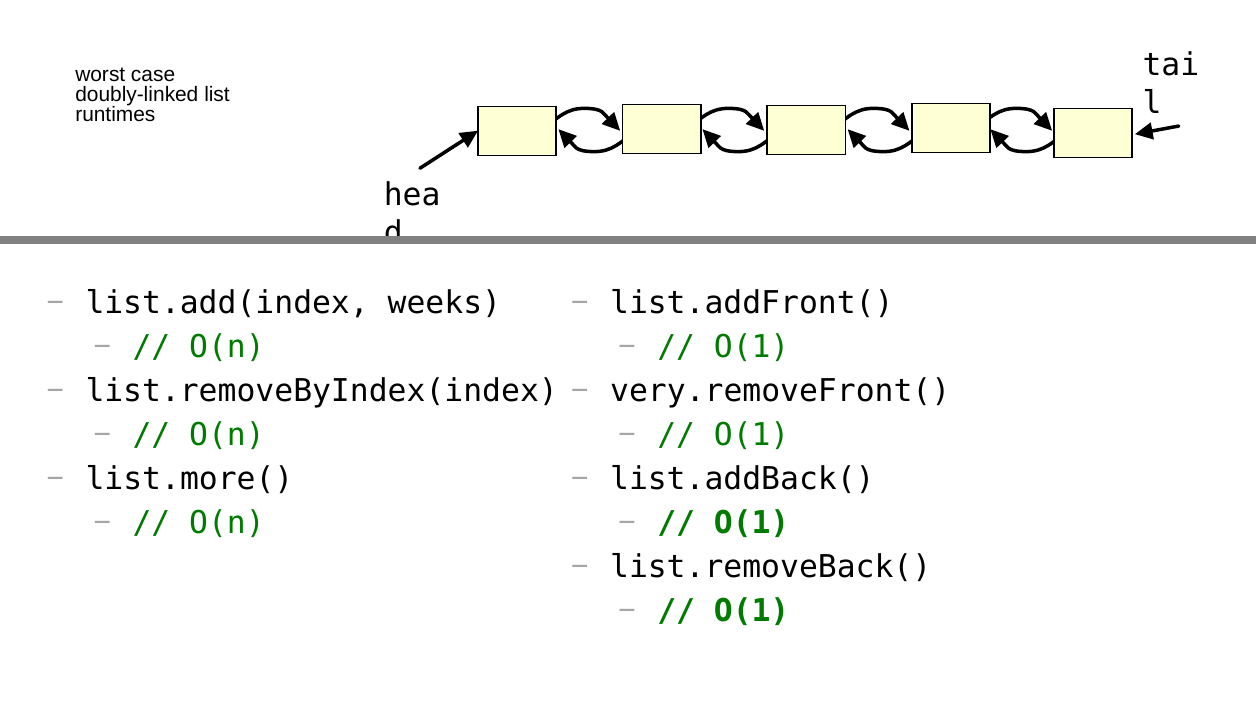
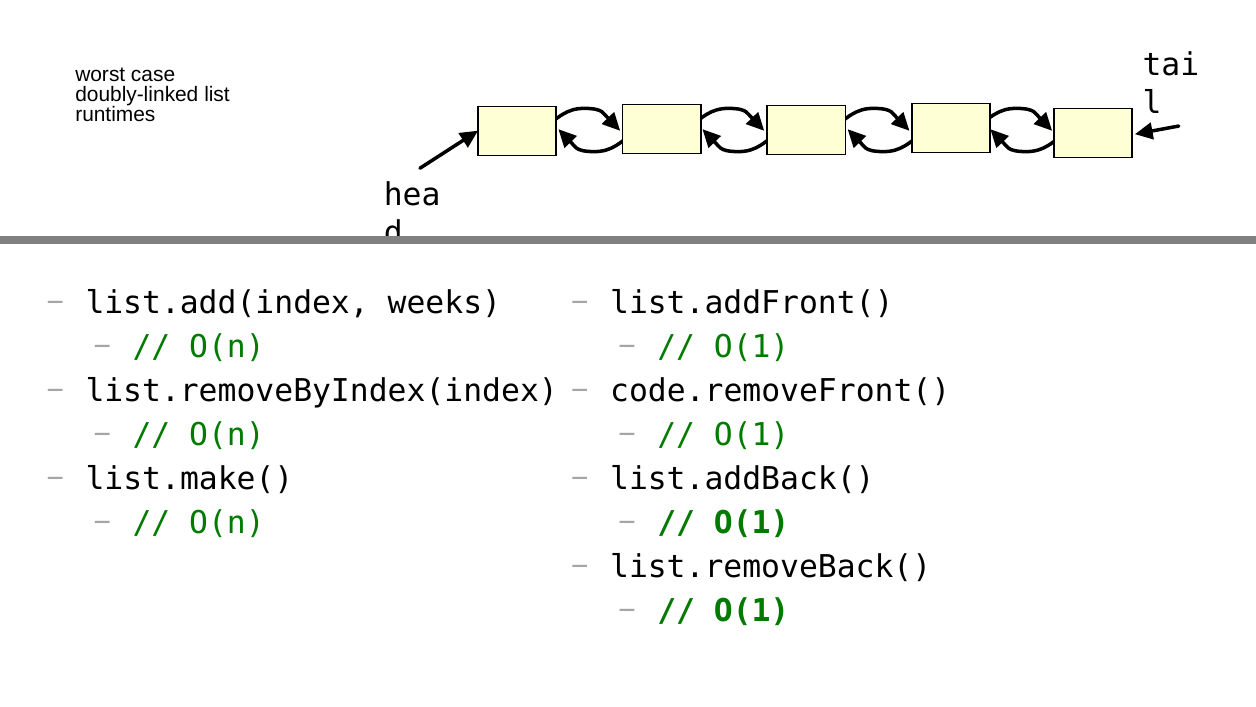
very.removeFront(: very.removeFront( -> code.removeFront( (780, 391)
list.more(: list.more( -> list.make( (189, 479)
